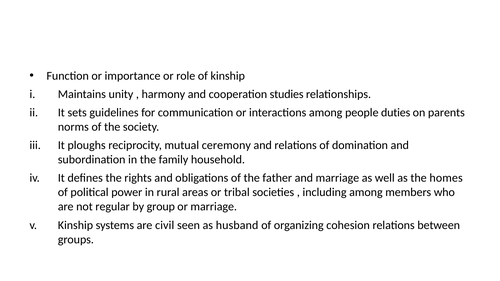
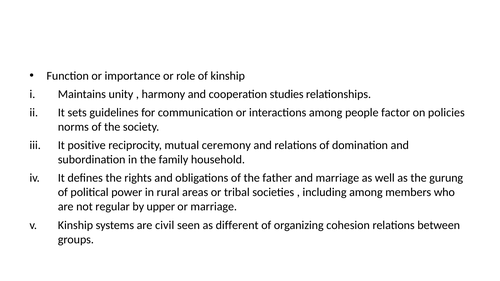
duties: duties -> factor (396, 113)
parents: parents -> policies (446, 113)
ploughs: ploughs -> positive (87, 145)
homes: homes -> gurung (446, 178)
group: group -> upper (161, 207)
husband: husband -> different (237, 225)
